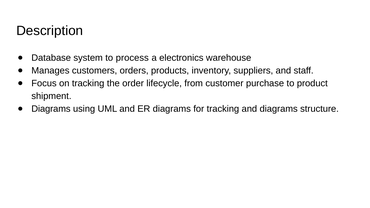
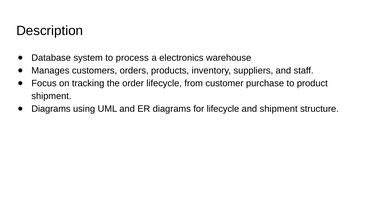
for tracking: tracking -> lifecycle (223, 109)
and diagrams: diagrams -> shipment (279, 109)
